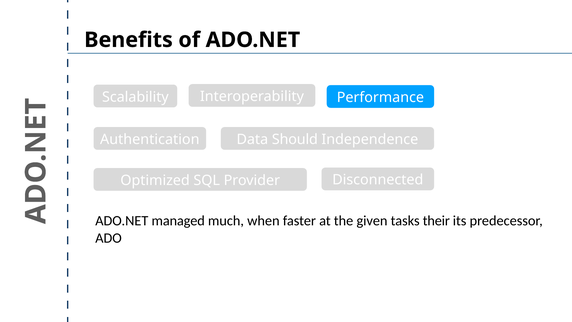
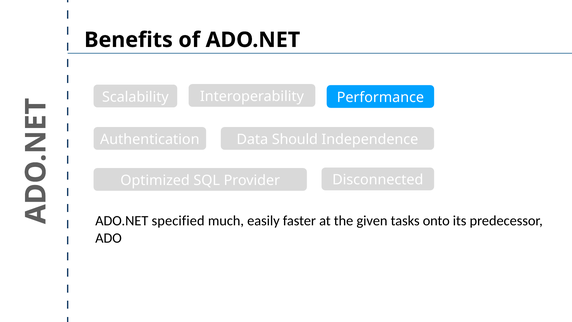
managed: managed -> specified (178, 221)
when: when -> easily (263, 221)
their: their -> onto (436, 221)
